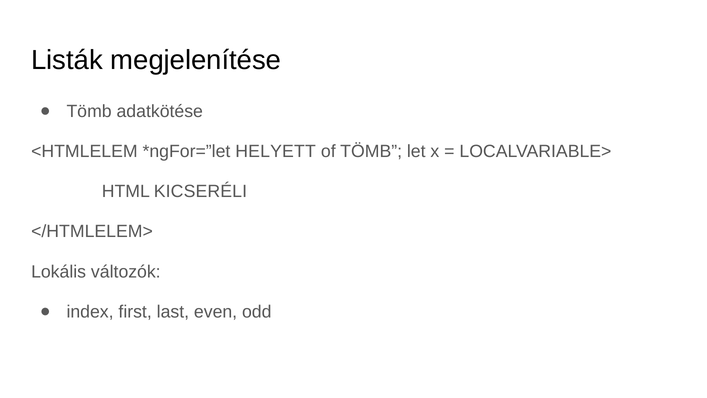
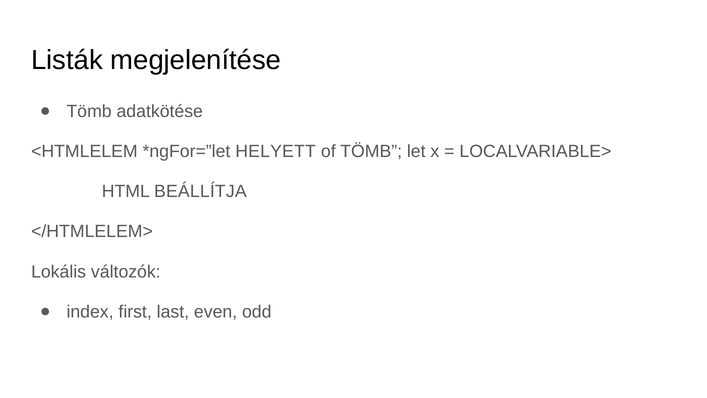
KICSERÉLI: KICSERÉLI -> BEÁLLÍTJA (200, 191)
